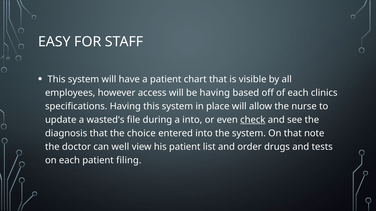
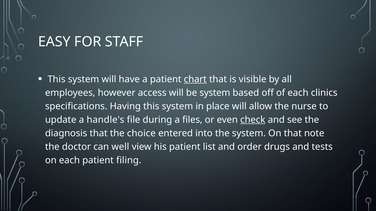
chart underline: none -> present (195, 79)
be having: having -> system (215, 93)
wasted's: wasted's -> handle's (105, 120)
a into: into -> files (192, 120)
